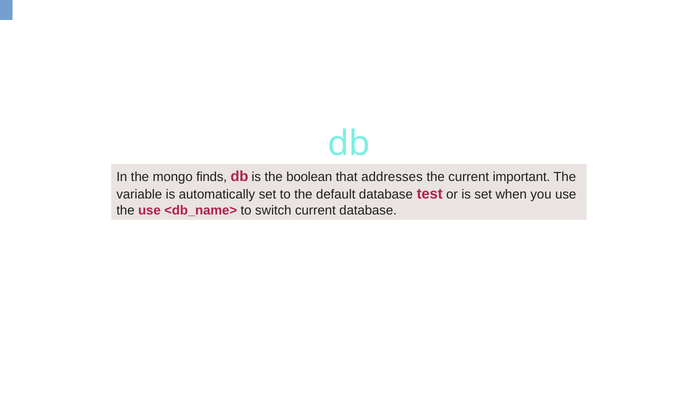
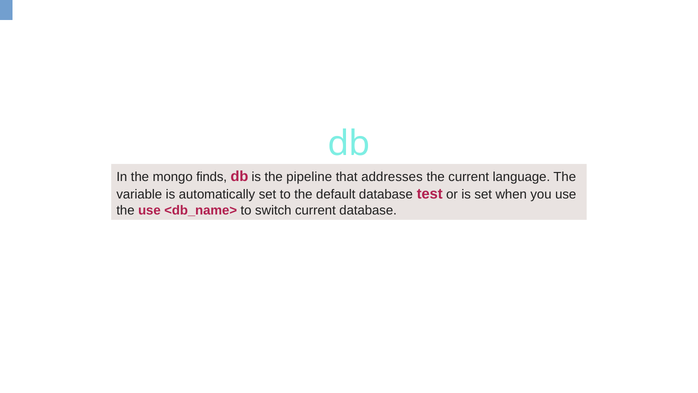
boolean: boolean -> pipeline (309, 177)
important: important -> language (521, 177)
